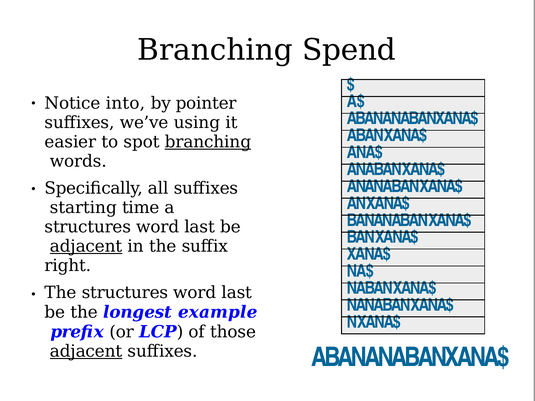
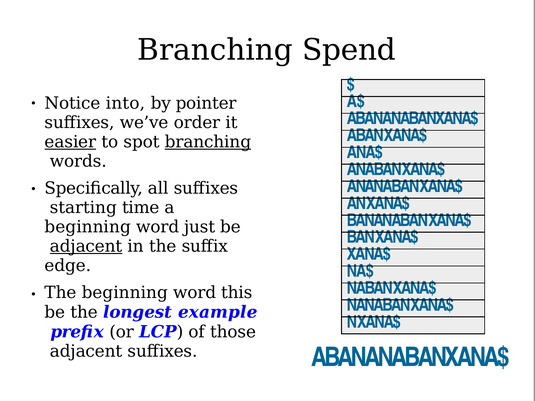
using: using -> order (197, 123)
easier underline: none -> present (70, 142)
structures: structures -> beginning (88, 227)
last: last -> just (200, 227)
right: right -> edge (68, 266)
The structures: structures -> beginning (125, 293)
last: last -> this (237, 293)
adjacent underline: present -> none (86, 352)
